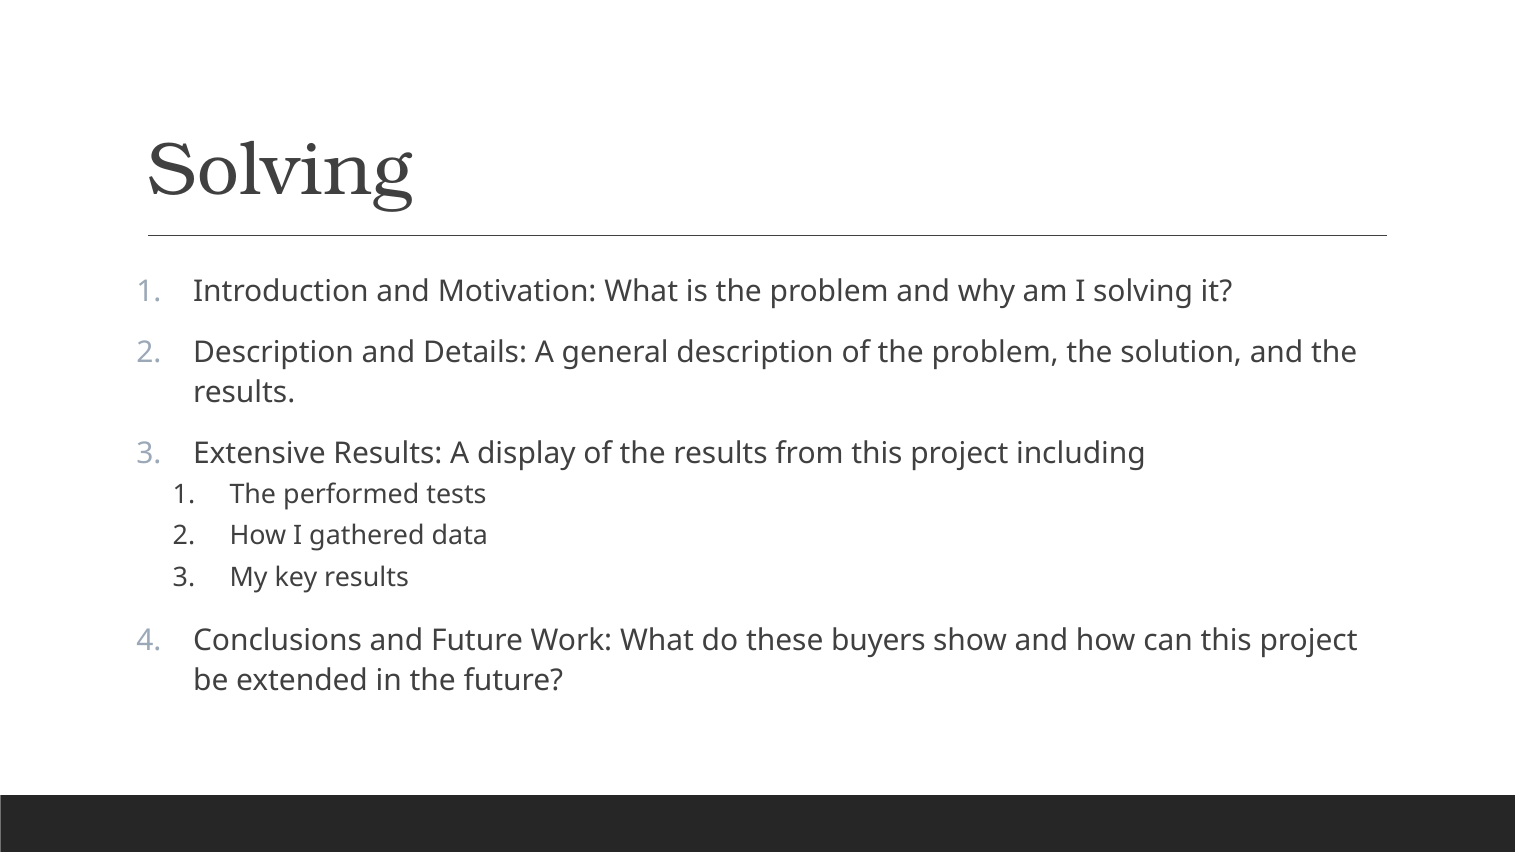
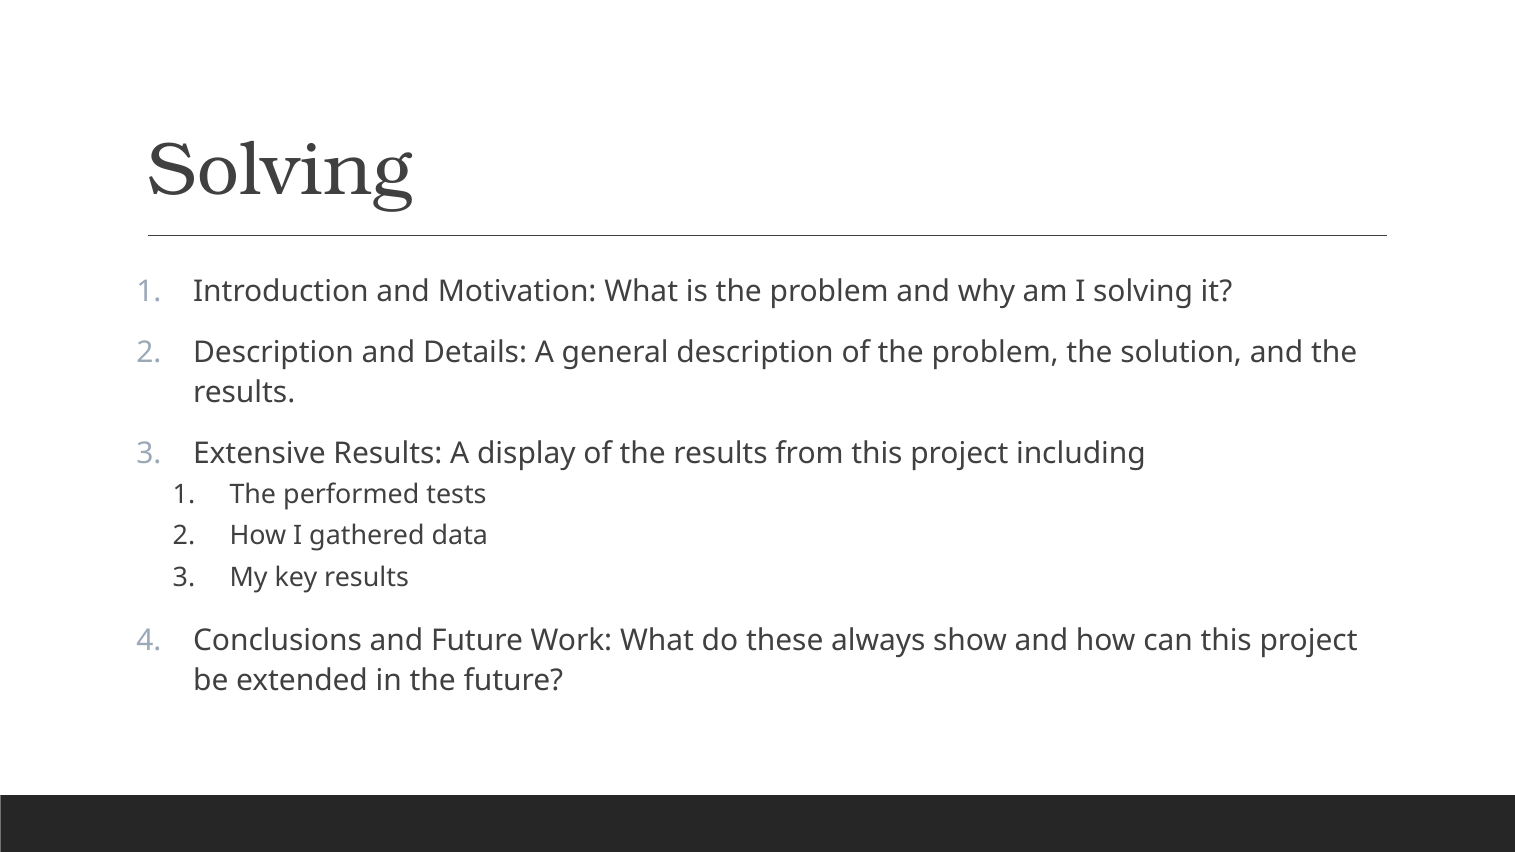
buyers: buyers -> always (878, 641)
